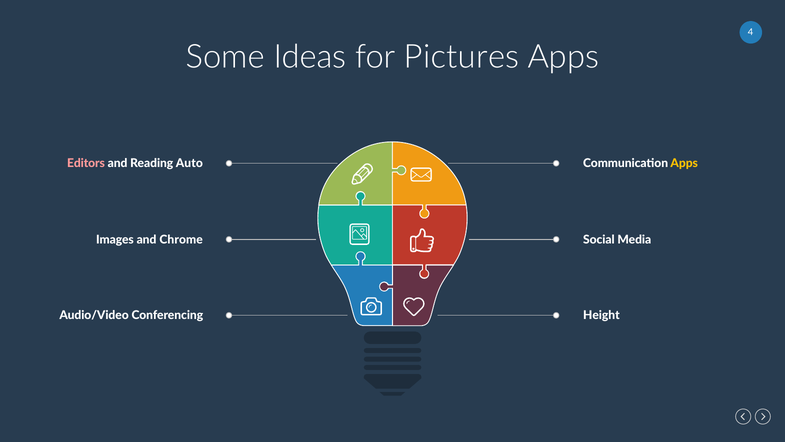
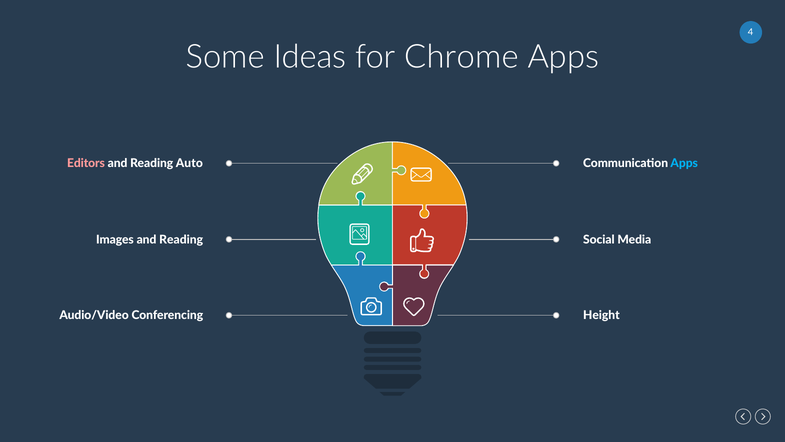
Pictures: Pictures -> Chrome (462, 57)
Apps colour: yellow -> light blue (684, 163)
Images and Chrome: Chrome -> Reading (181, 239)
